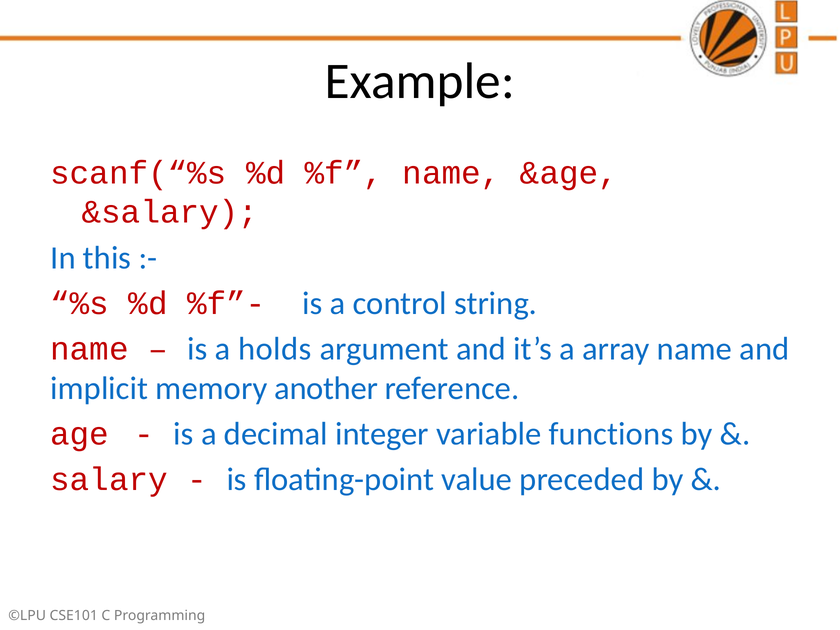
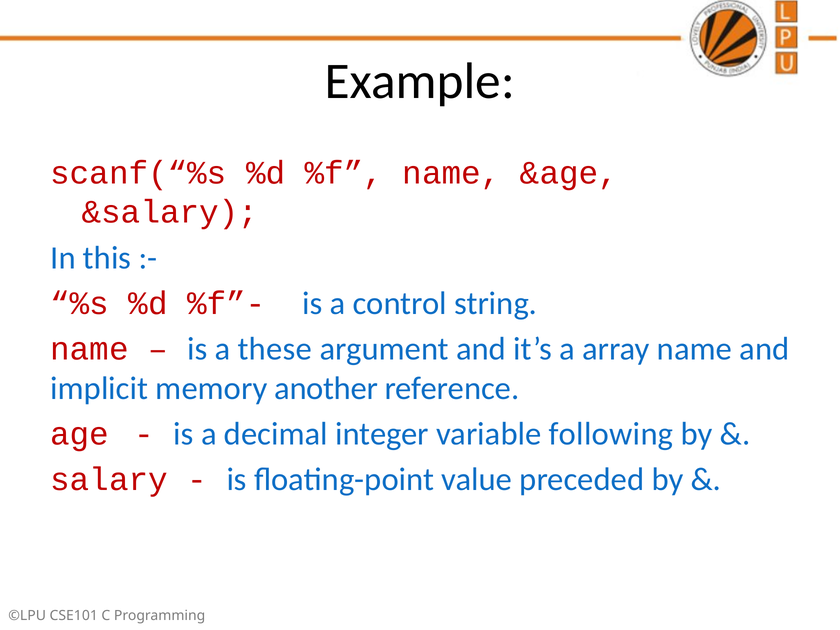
holds: holds -> these (275, 349)
functions: functions -> following (611, 434)
